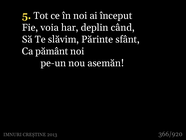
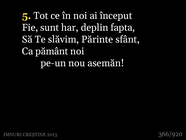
voia: voia -> sunt (50, 27)
când: când -> fapta (123, 27)
